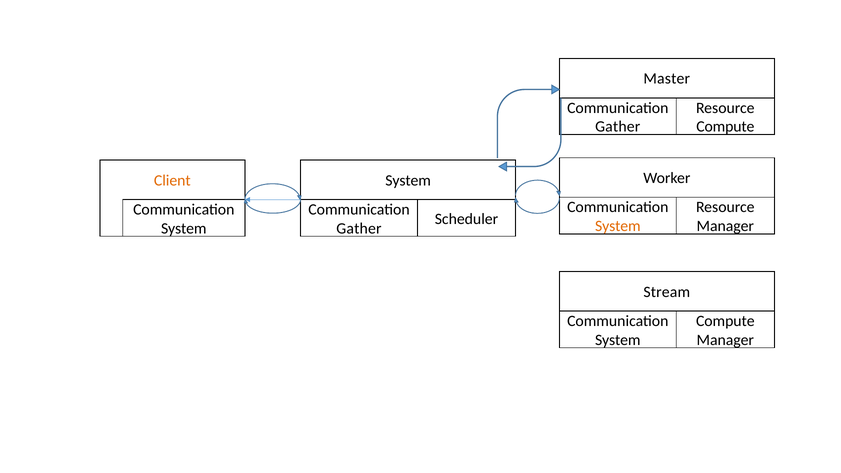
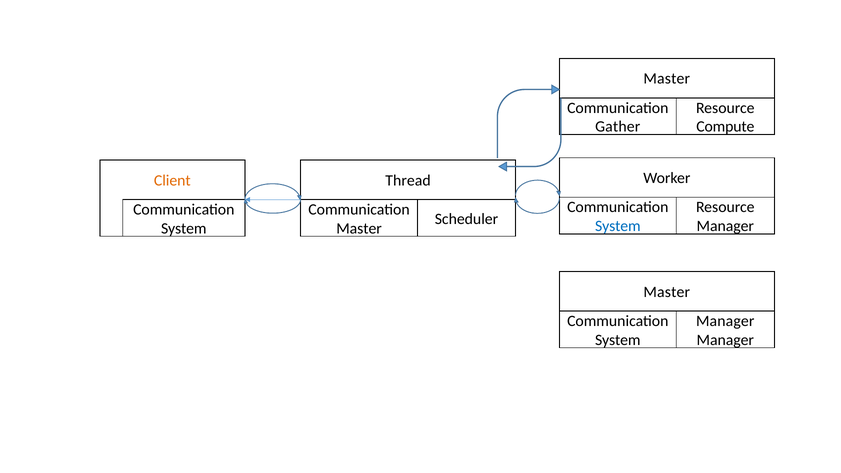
System: System -> Thread (408, 180)
System colour: orange -> blue (618, 226)
Gather: Gather -> Master (359, 228)
Stream: Stream -> Master (667, 292)
Compute: Compute -> Manager (725, 321)
